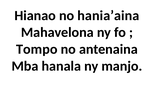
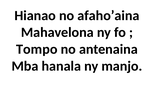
hania’aina: hania’aina -> afaho’aina (108, 16)
